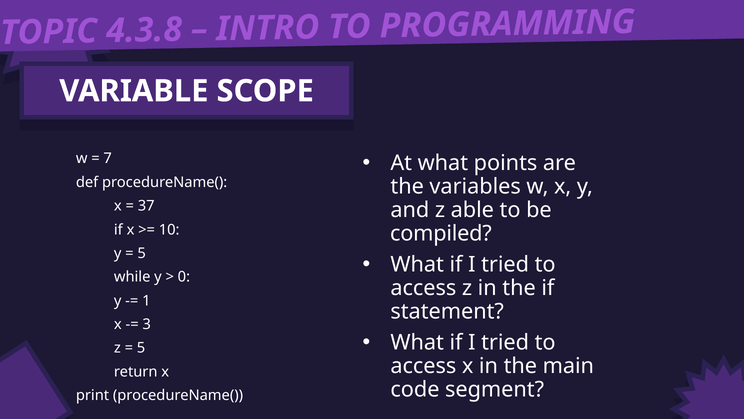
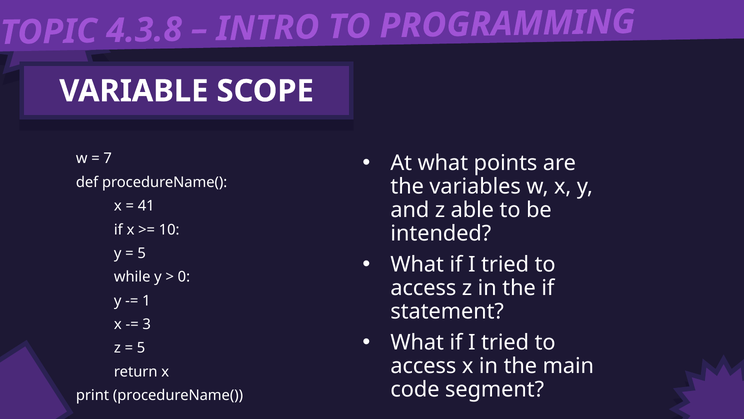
37: 37 -> 41 (146, 206)
compiled: compiled -> intended (441, 233)
